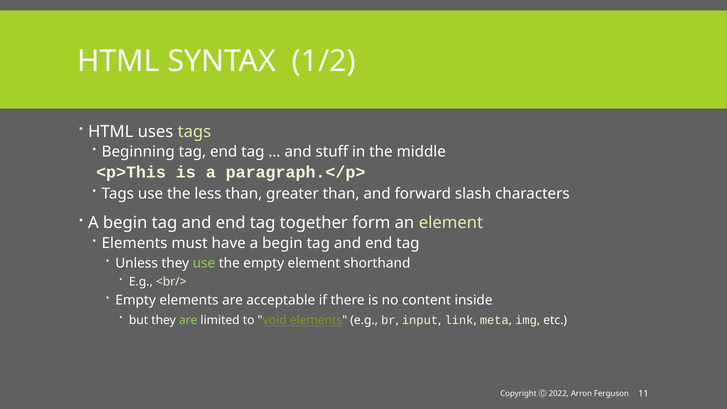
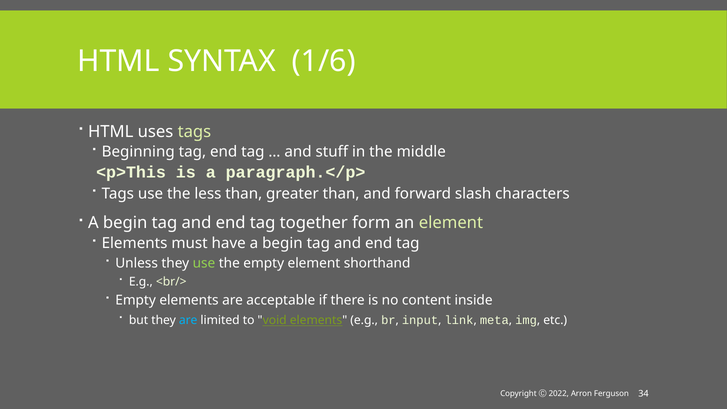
1/2: 1/2 -> 1/6 (324, 61)
are colour: light green -> light blue (188, 320)
11: 11 -> 34 (643, 394)
